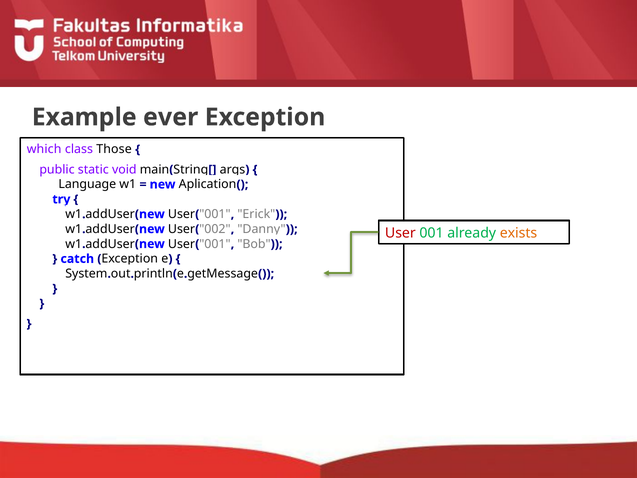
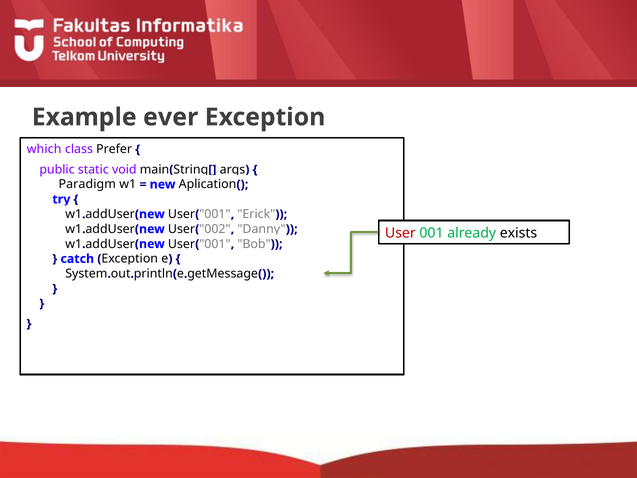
Those: Those -> Prefer (114, 149)
Language: Language -> Paradigm (87, 184)
exists colour: orange -> black (518, 233)
